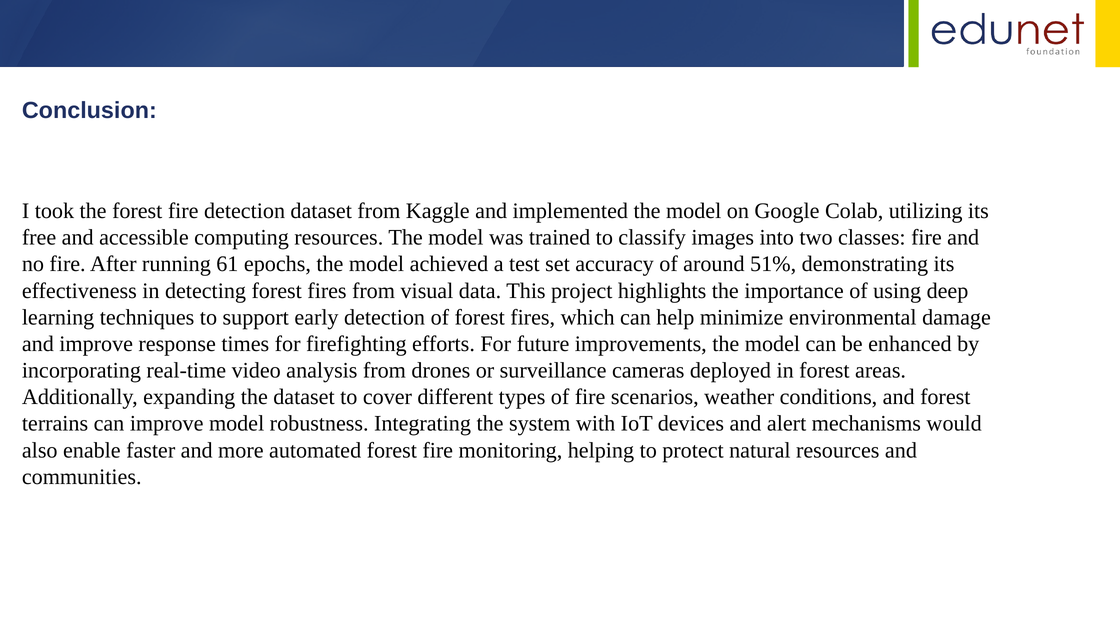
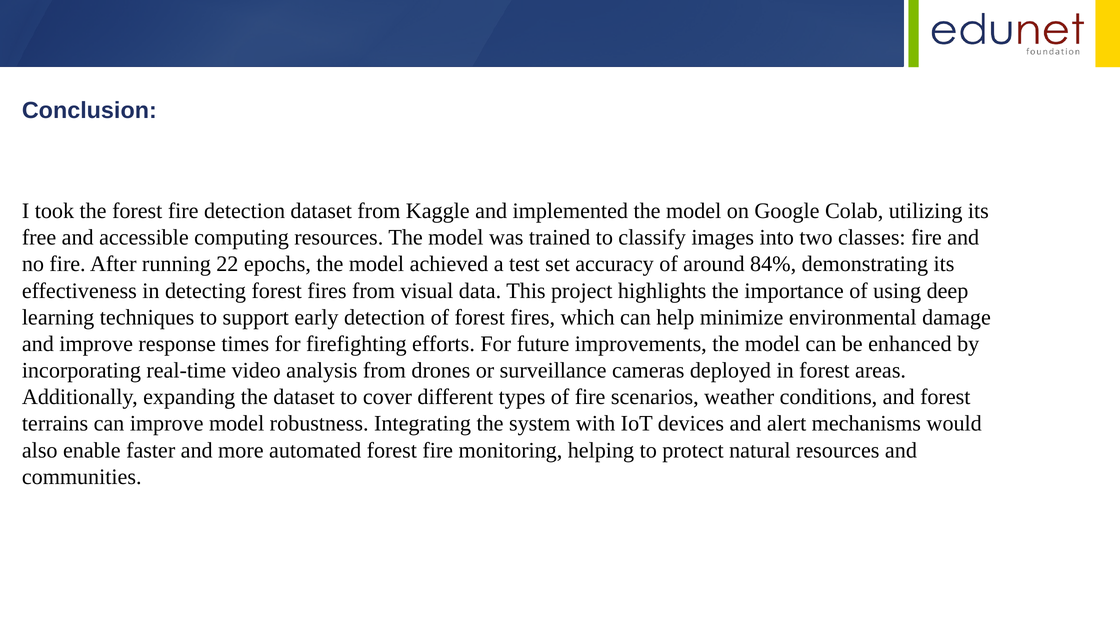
61: 61 -> 22 (227, 264)
51%: 51% -> 84% (773, 264)
